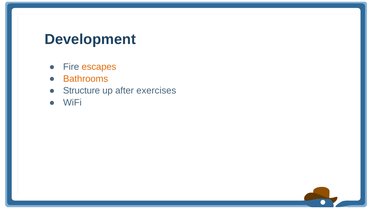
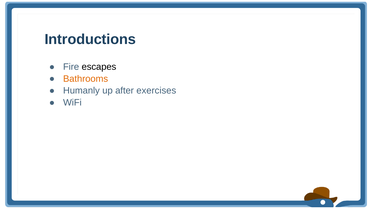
Development: Development -> Introductions (90, 39)
escapes colour: orange -> black (99, 67)
Structure: Structure -> Humanly (81, 91)
